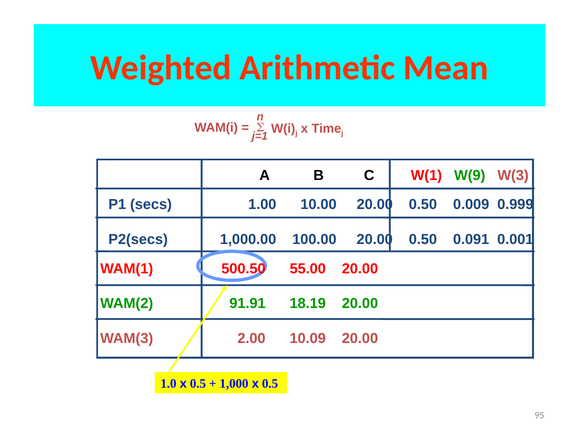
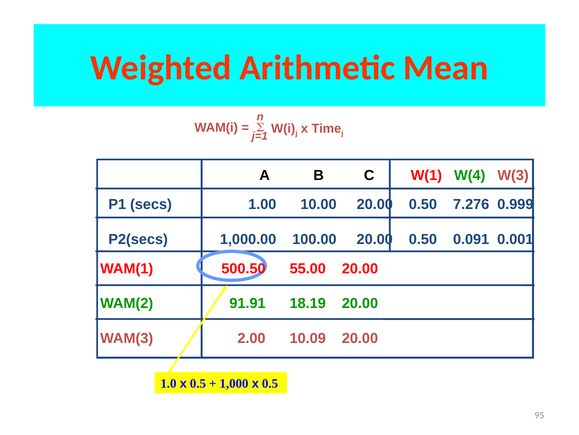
W(9: W(9 -> W(4 (470, 175)
0.009: 0.009 -> 7.276 (471, 204)
